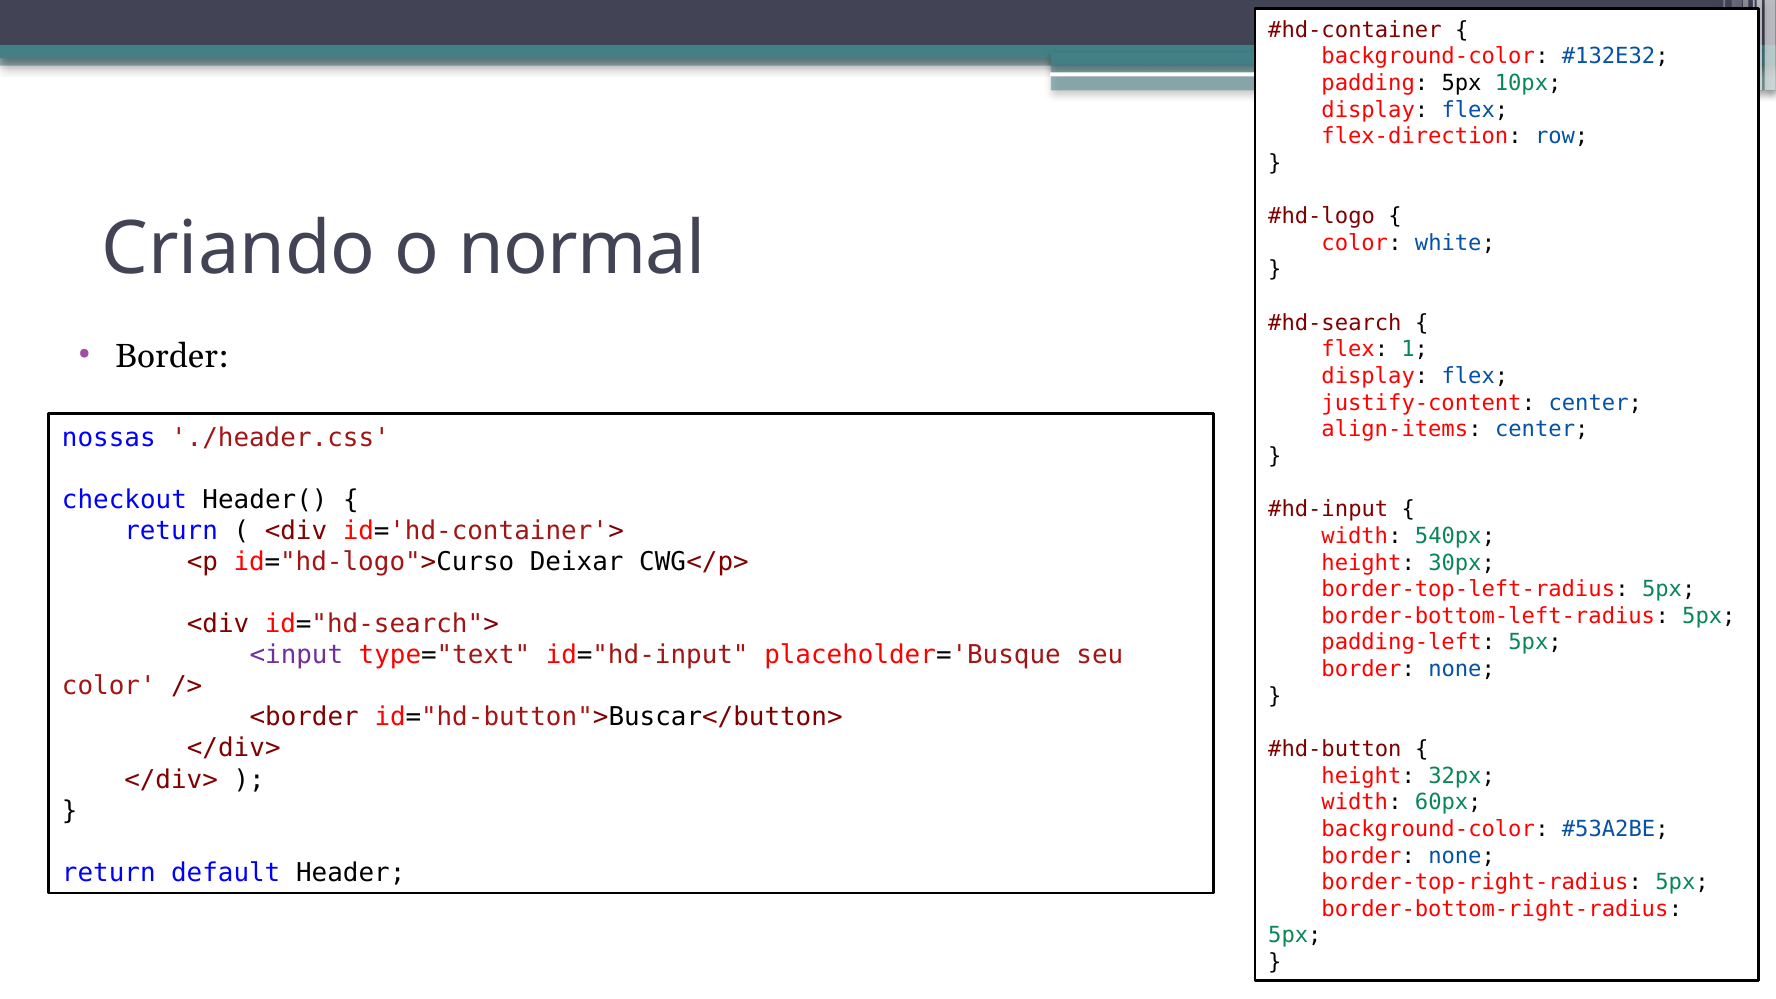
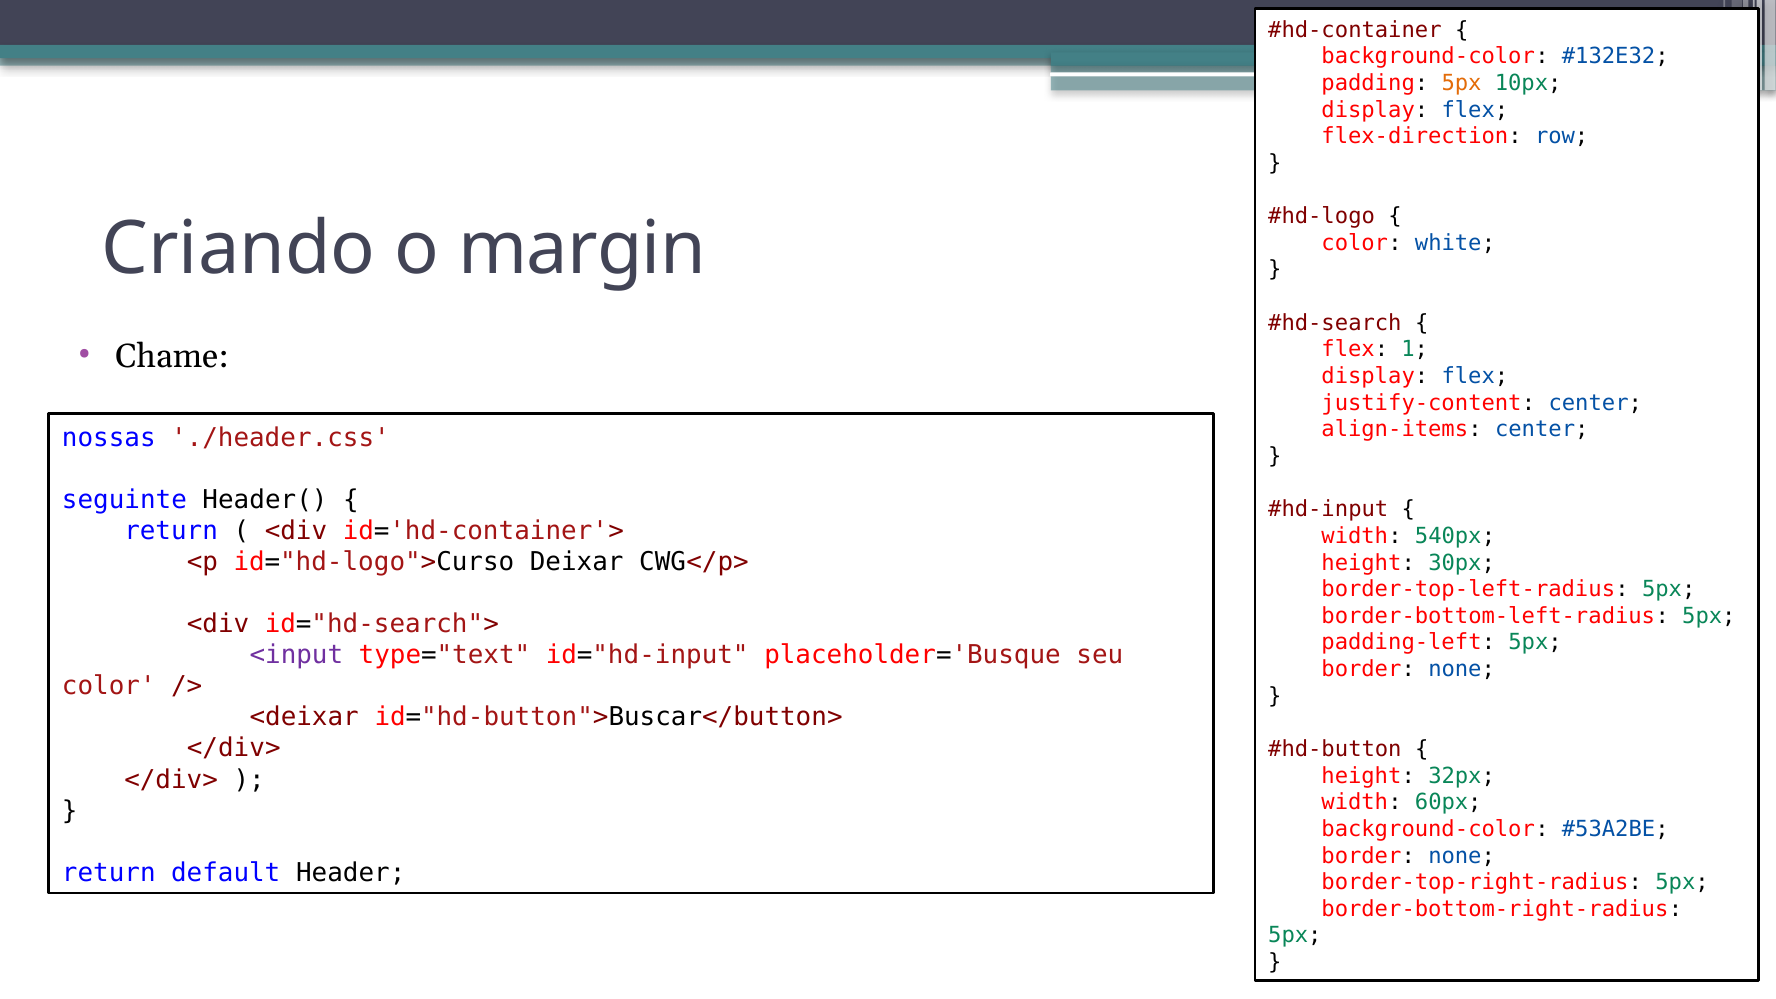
5px colour: black -> orange (1462, 83)
normal: normal -> margin (582, 249)
Border: Border -> Chame (172, 357)
checkout: checkout -> seguinte (124, 500)
<border: <border -> <deixar (304, 717)
